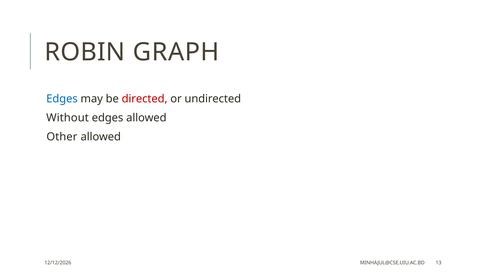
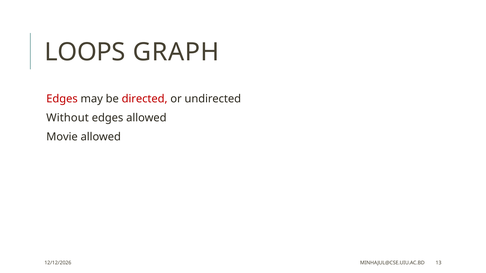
ROBIN: ROBIN -> LOOPS (85, 52)
Edges colour: blue -> red (62, 99)
Other: Other -> Movie (62, 137)
